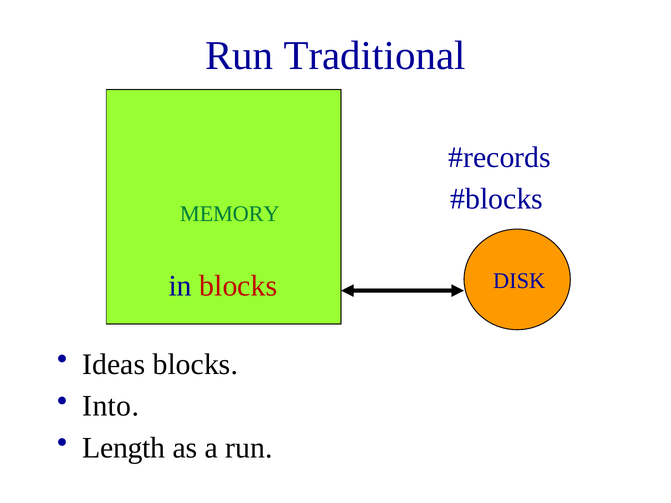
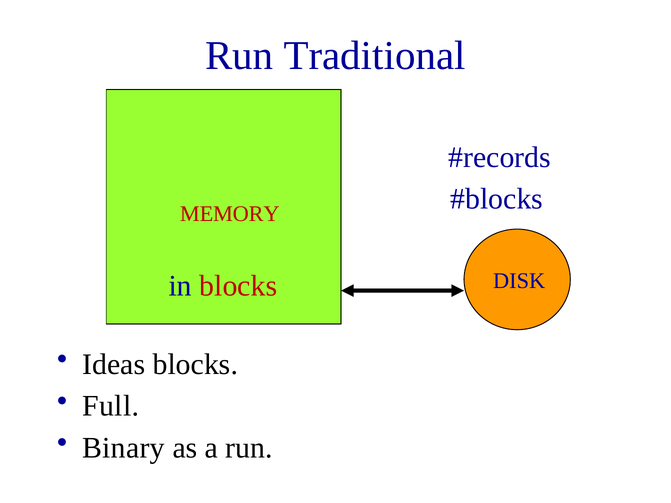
MEMORY colour: green -> red (230, 214)
Into: Into -> Full (111, 406)
Length: Length -> Binary (124, 448)
